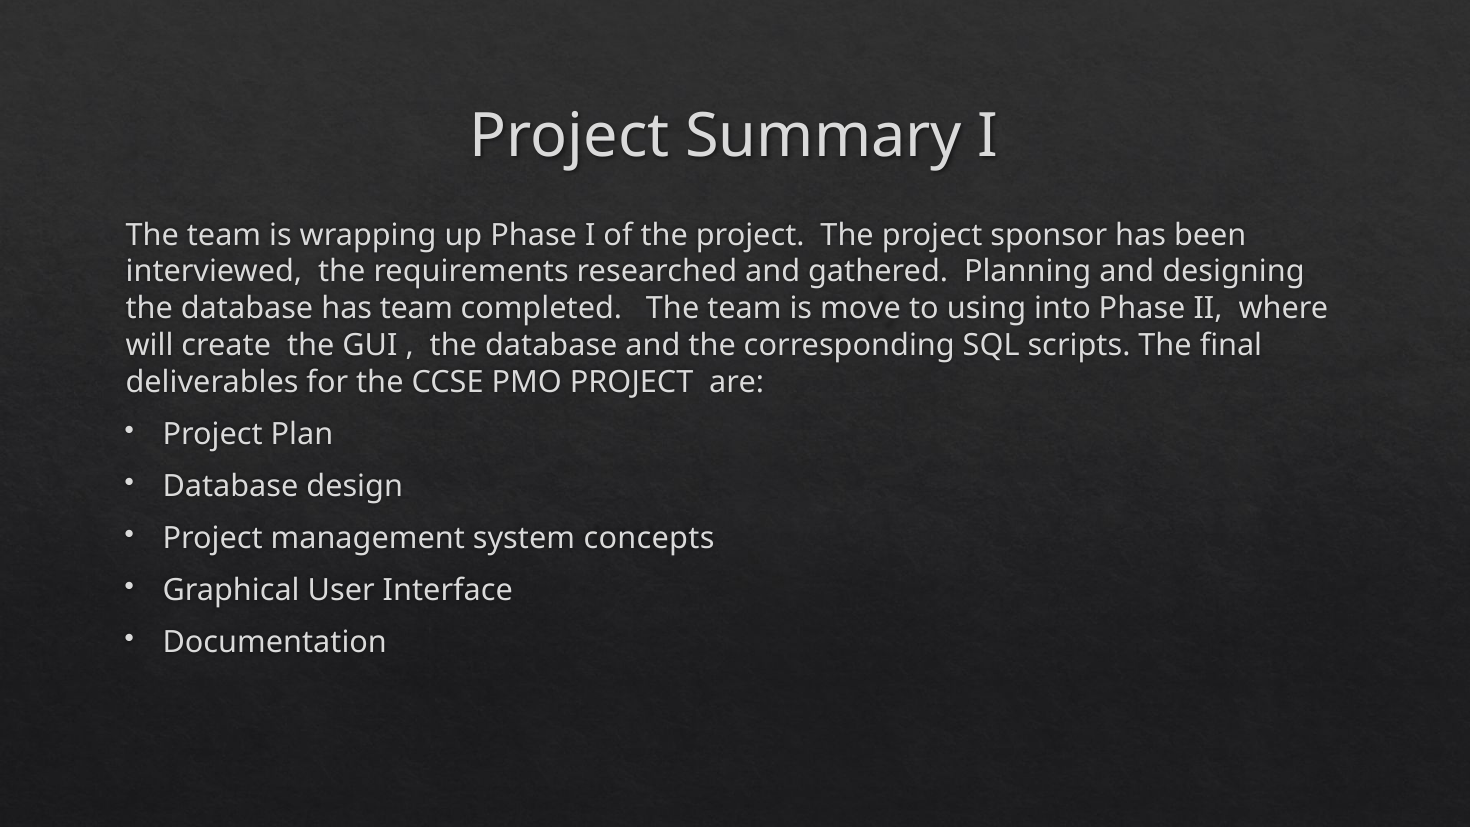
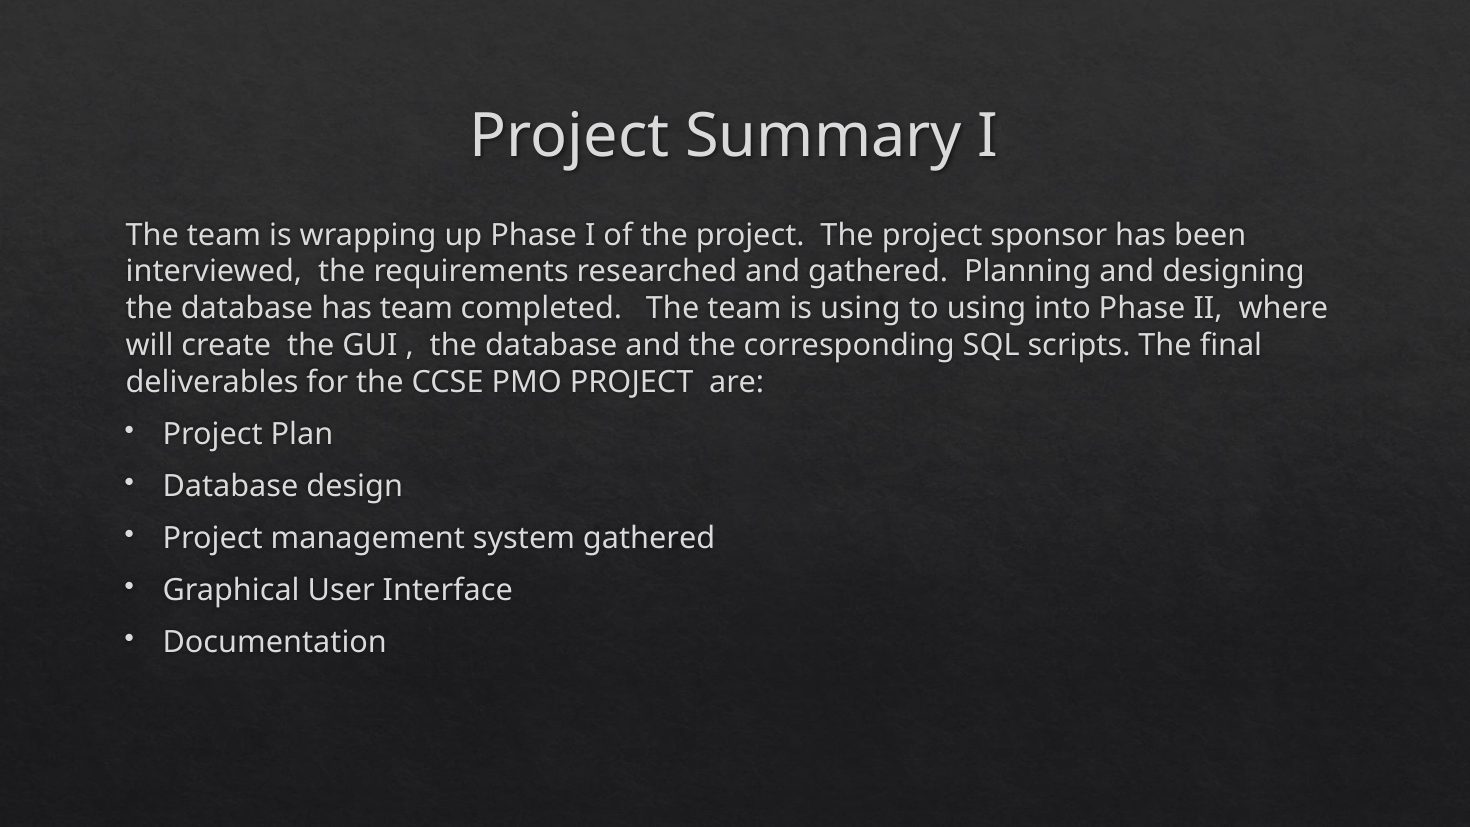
is move: move -> using (860, 308)
system concepts: concepts -> gathered (649, 538)
